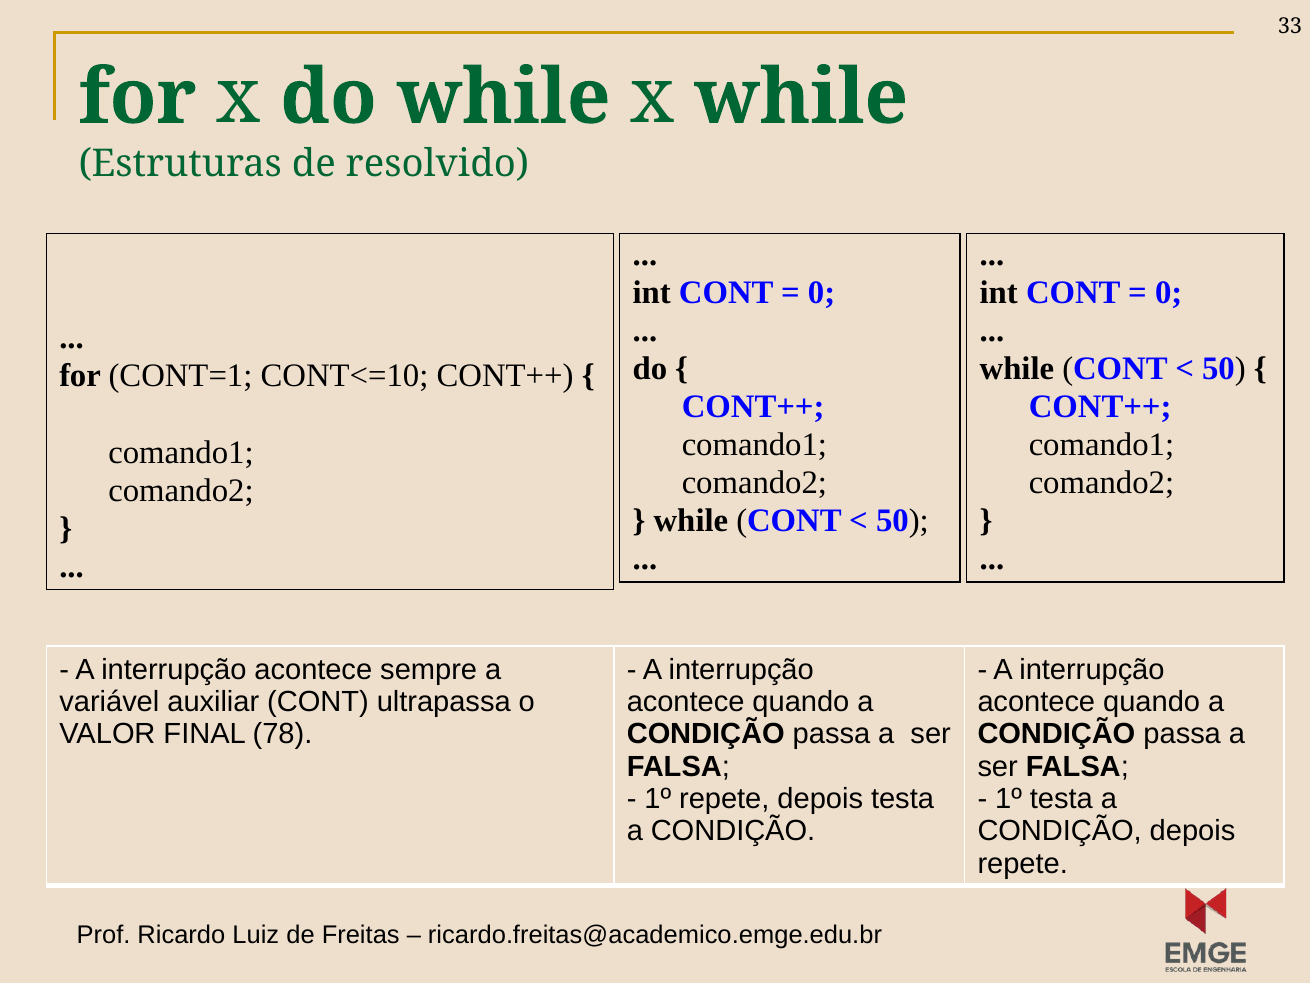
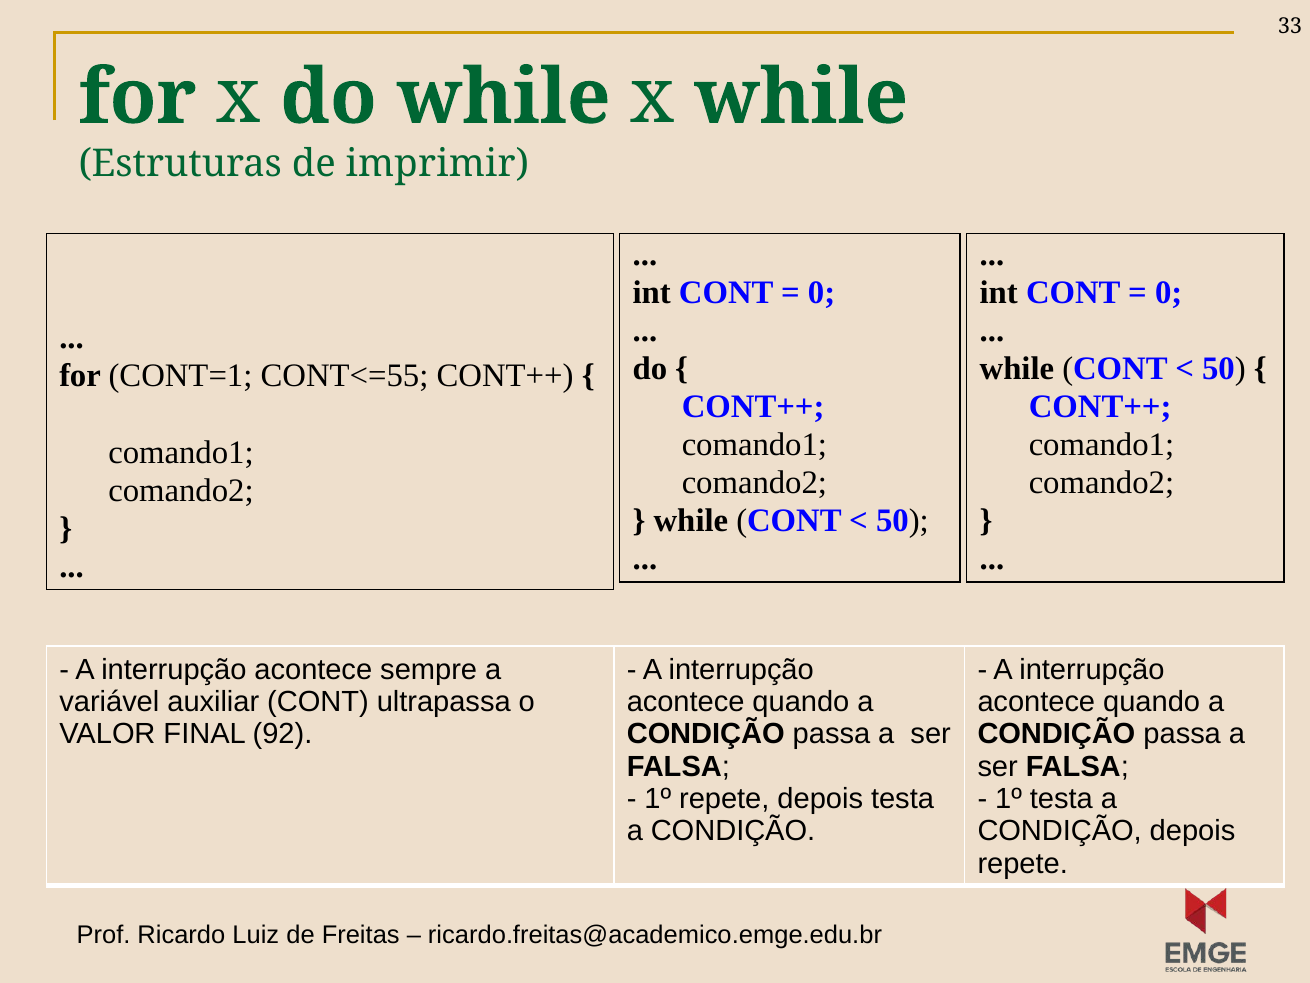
resolvido: resolvido -> imprimir (437, 164)
CONT<=10: CONT<=10 -> CONT<=55 (345, 376)
78: 78 -> 92 (282, 734)
